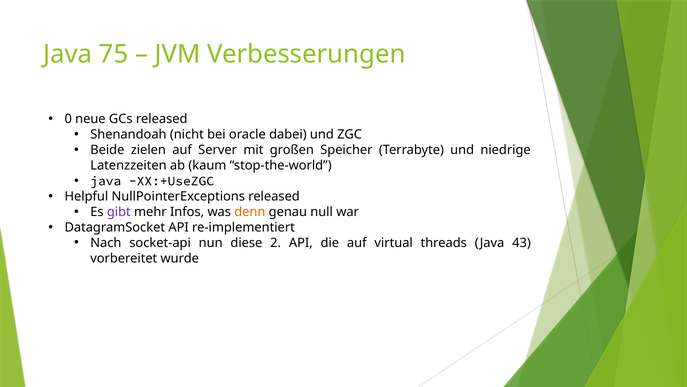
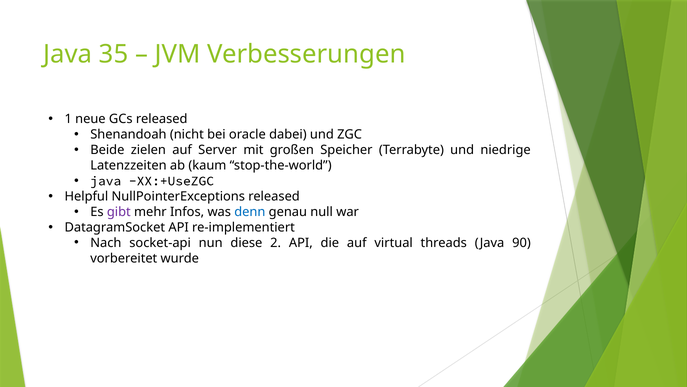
75: 75 -> 35 (114, 54)
0: 0 -> 1 (68, 119)
denn colour: orange -> blue (250, 212)
43: 43 -> 90 (521, 243)
